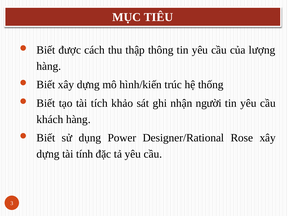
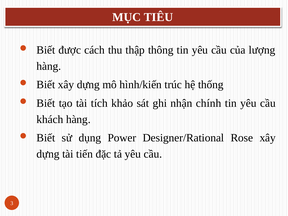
người: người -> chính (209, 103)
tính: tính -> tiến (85, 154)
